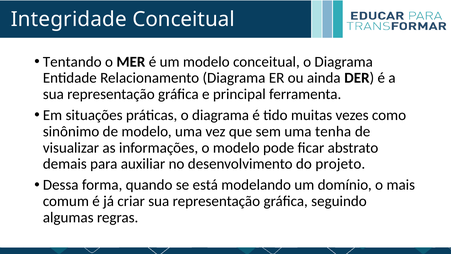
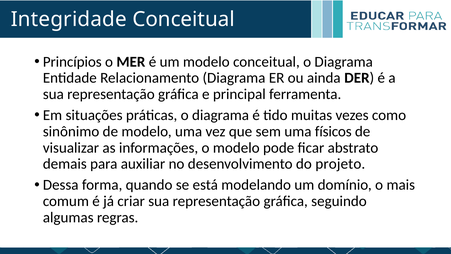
Tentando: Tentando -> Princípios (72, 62)
tenha: tenha -> físicos (333, 131)
